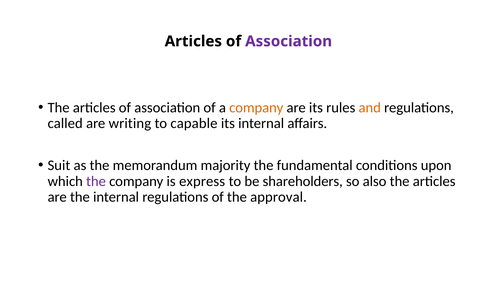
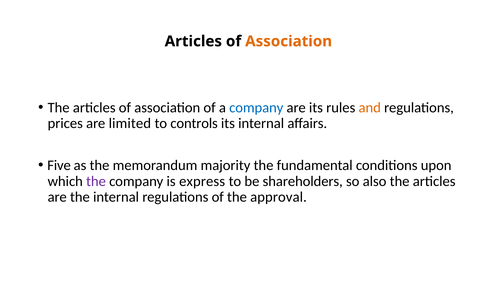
Association colour: purple -> orange (289, 41)
company colour: orange -> blue (256, 107)
called: called -> prices (65, 123)
writing: writing -> limited (130, 123)
capable: capable -> controls (194, 123)
Suit: Suit -> Five (59, 165)
